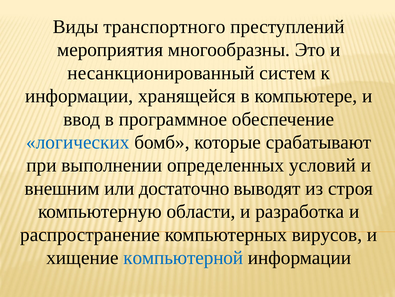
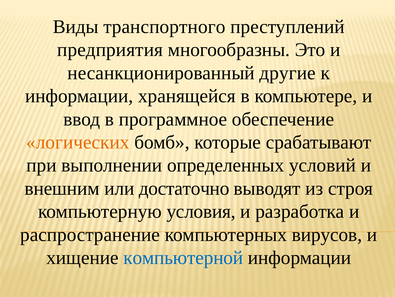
мероприятия: мероприятия -> предприятия (110, 50)
систем: систем -> другие (288, 73)
логических colour: blue -> orange (78, 142)
области: области -> условия (201, 211)
